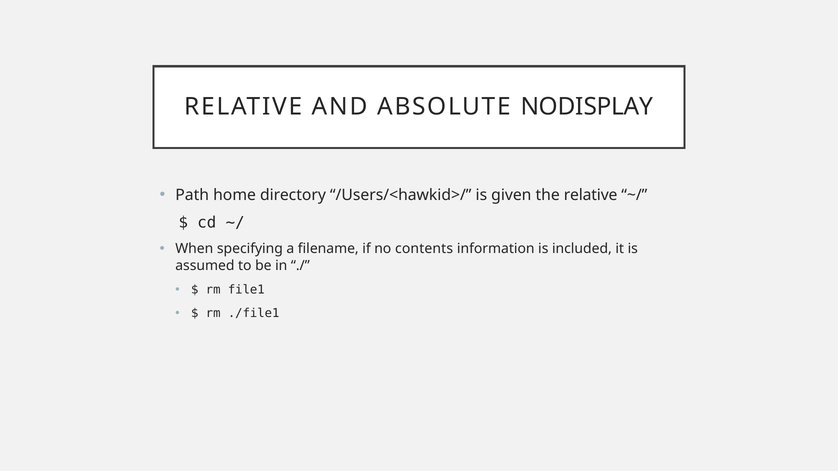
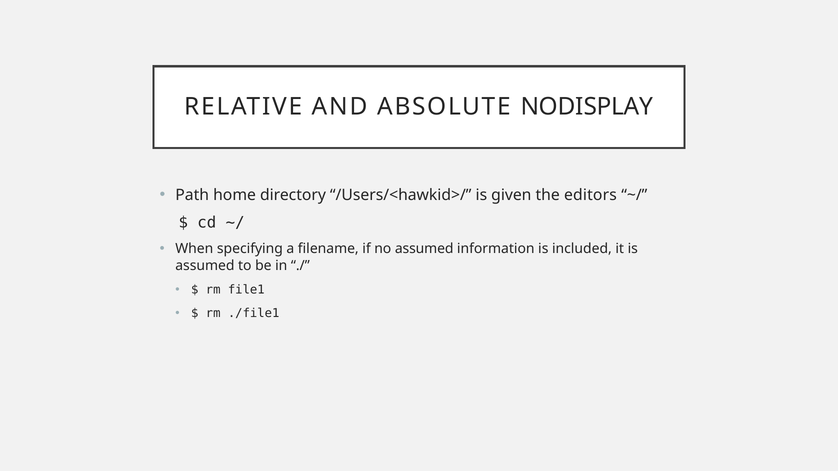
the relative: relative -> editors (590, 195)
no contents: contents -> assumed (424, 249)
